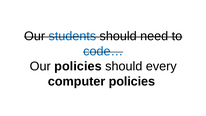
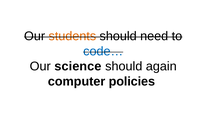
students colour: blue -> orange (72, 36)
Our policies: policies -> science (78, 66)
every: every -> again (161, 66)
